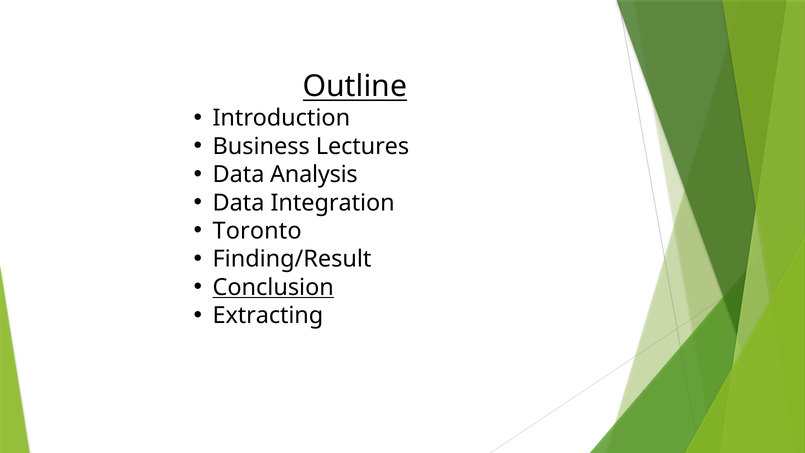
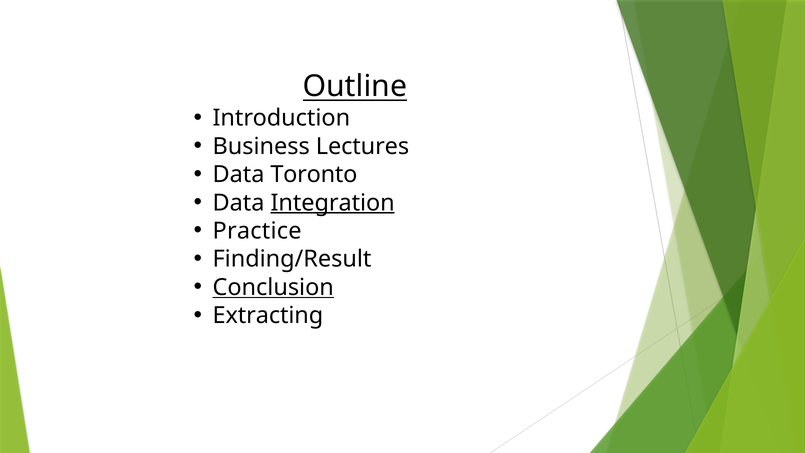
Analysis: Analysis -> Toronto (314, 175)
Integration underline: none -> present (333, 203)
Toronto: Toronto -> Practice (257, 231)
